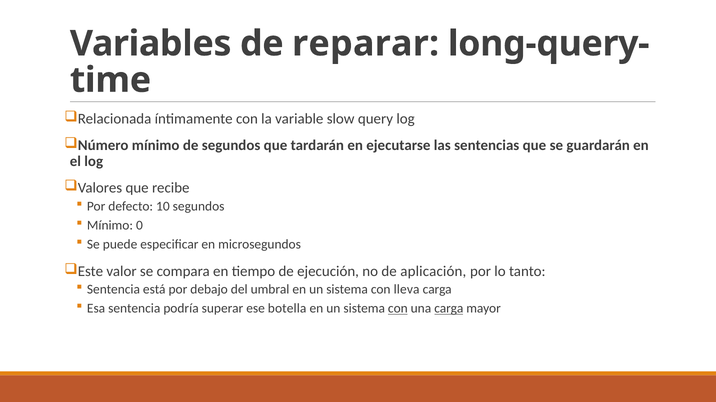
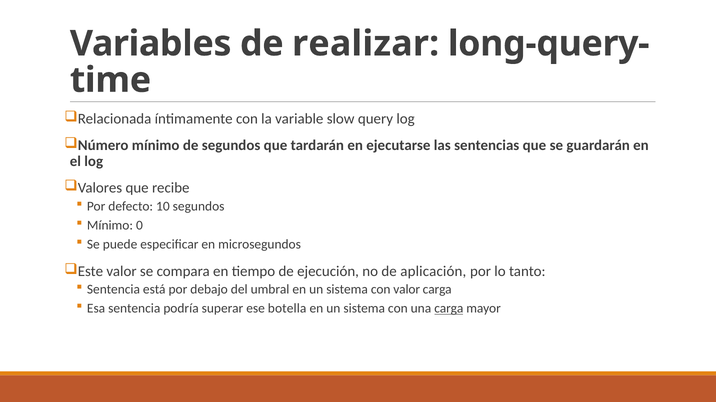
reparar: reparar -> realizar (366, 44)
con lleva: lleva -> valor (407, 290)
con underline: present -> none (398, 309)
